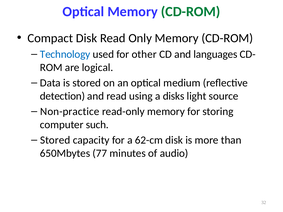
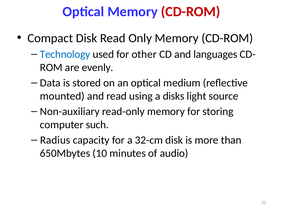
CD-ROM colour: green -> red (191, 12)
logical: logical -> evenly (98, 68)
detection: detection -> mounted (62, 96)
Non-practice: Non-practice -> Non-auxiliary (70, 112)
Stored: Stored -> Radius (55, 140)
62-cm: 62-cm -> 32-cm (149, 140)
77: 77 -> 10 (100, 154)
